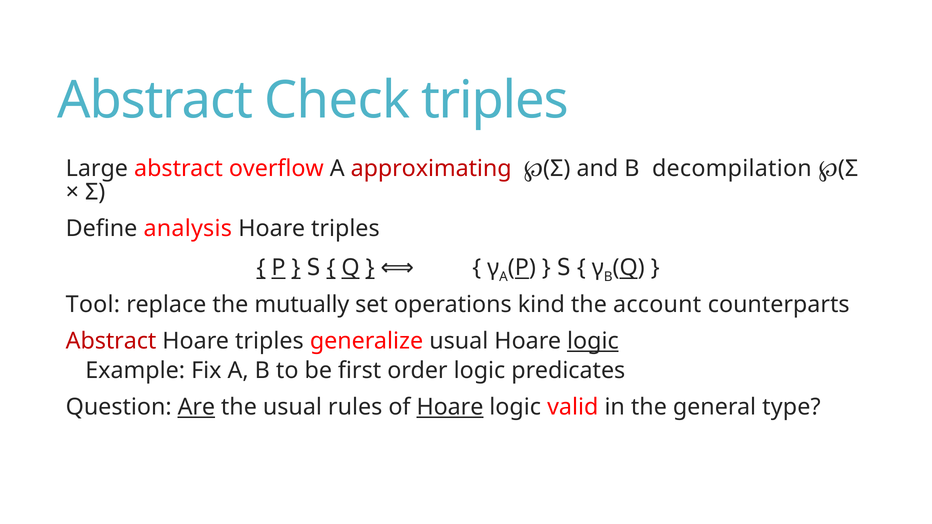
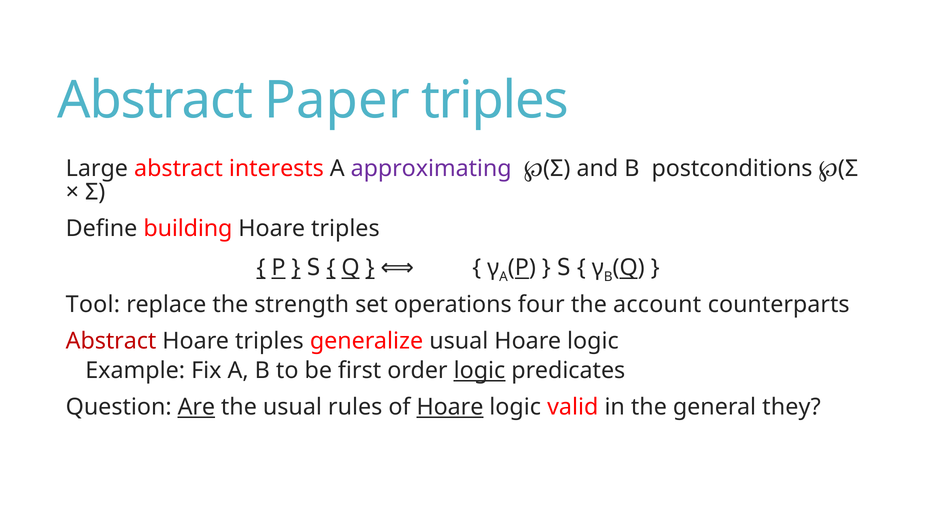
Check: Check -> Paper (337, 100)
overflow: overflow -> interests (276, 169)
approximating colour: red -> purple (431, 169)
decompilation: decompilation -> postconditions (732, 169)
analysis: analysis -> building (188, 229)
mutually: mutually -> strength (302, 305)
kind: kind -> four (541, 305)
logic underline: present -> none (593, 341)
logic underline: none -> present (480, 371)
type: type -> they (791, 407)
